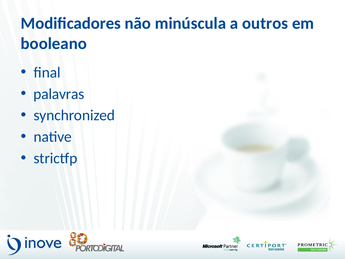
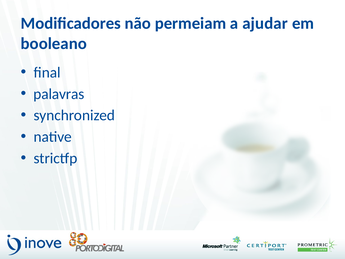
minúscula: minúscula -> permeiam (190, 23)
outros: outros -> ajudar (265, 23)
